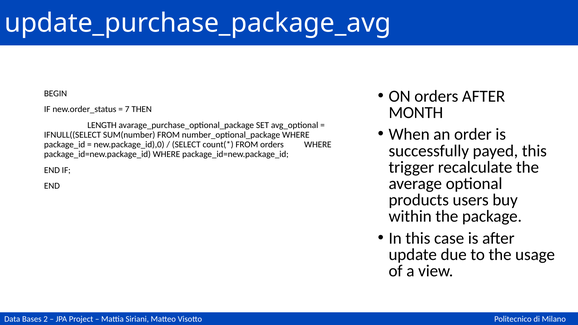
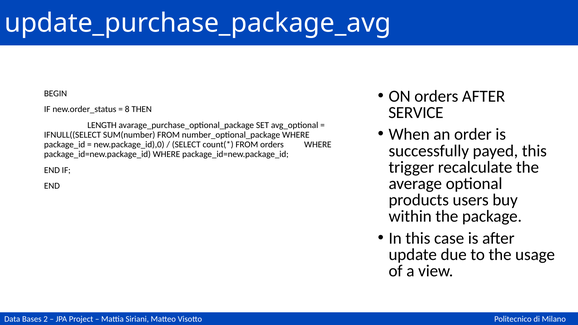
7: 7 -> 8 (127, 109)
MONTH: MONTH -> SERVICE (416, 113)
